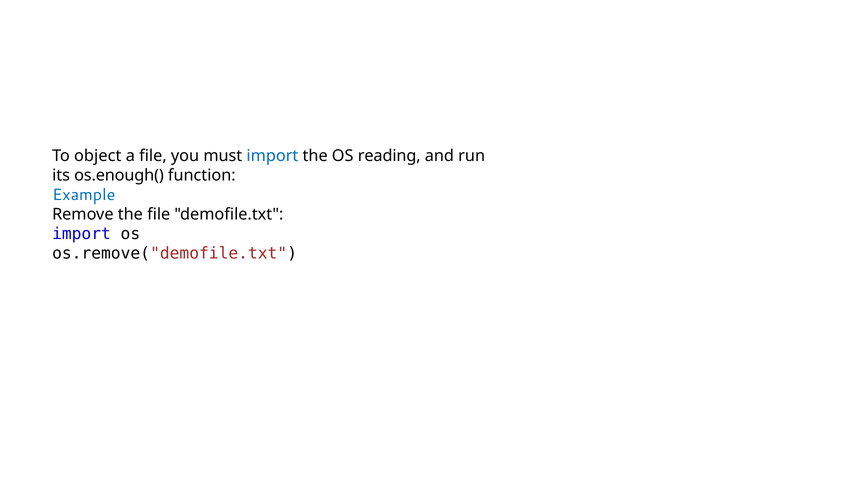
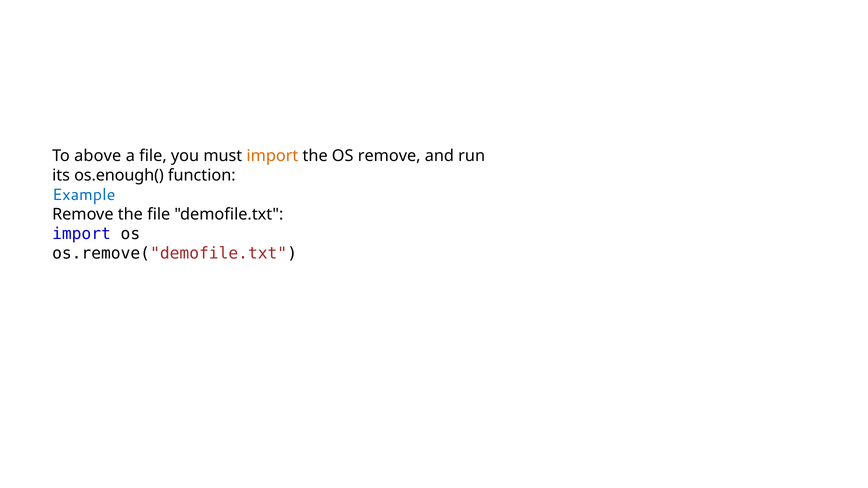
object: object -> above (98, 156)
import colour: blue -> orange (272, 156)
OS reading: reading -> remove (389, 156)
